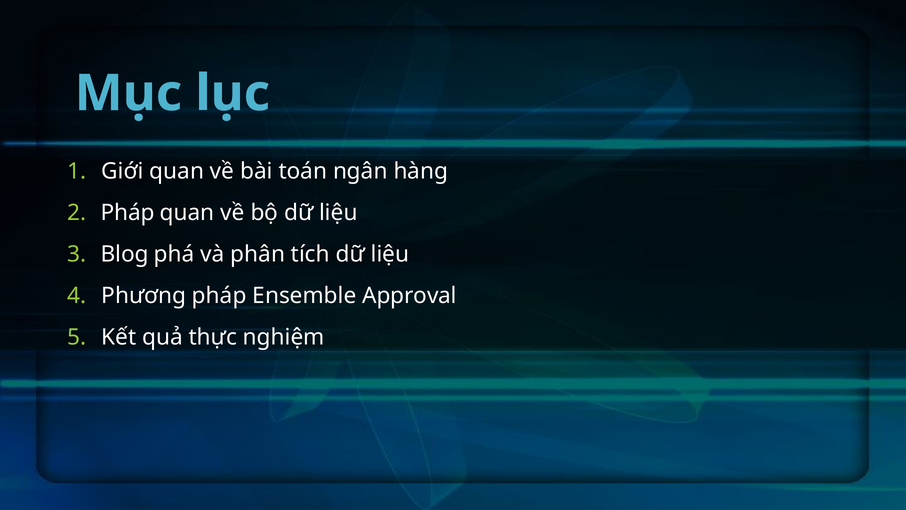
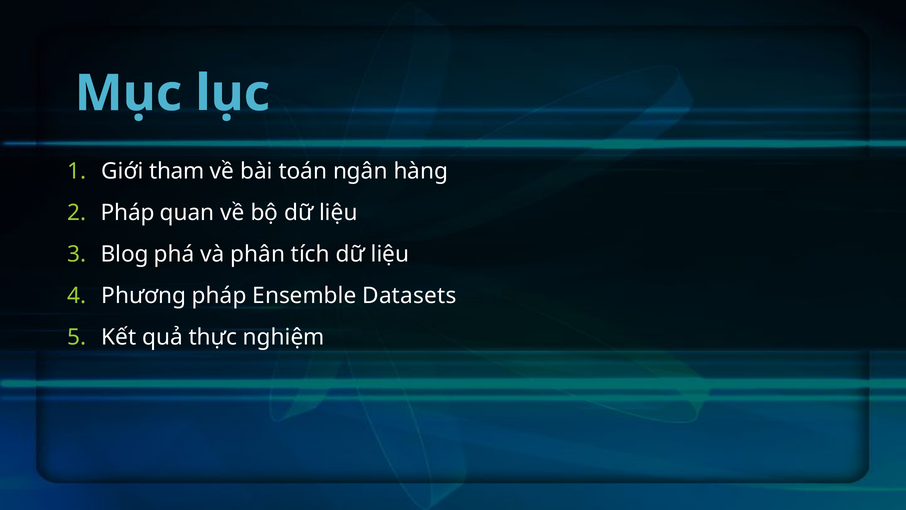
Giới quan: quan -> tham (177, 171)
Approval: Approval -> Datasets (409, 296)
